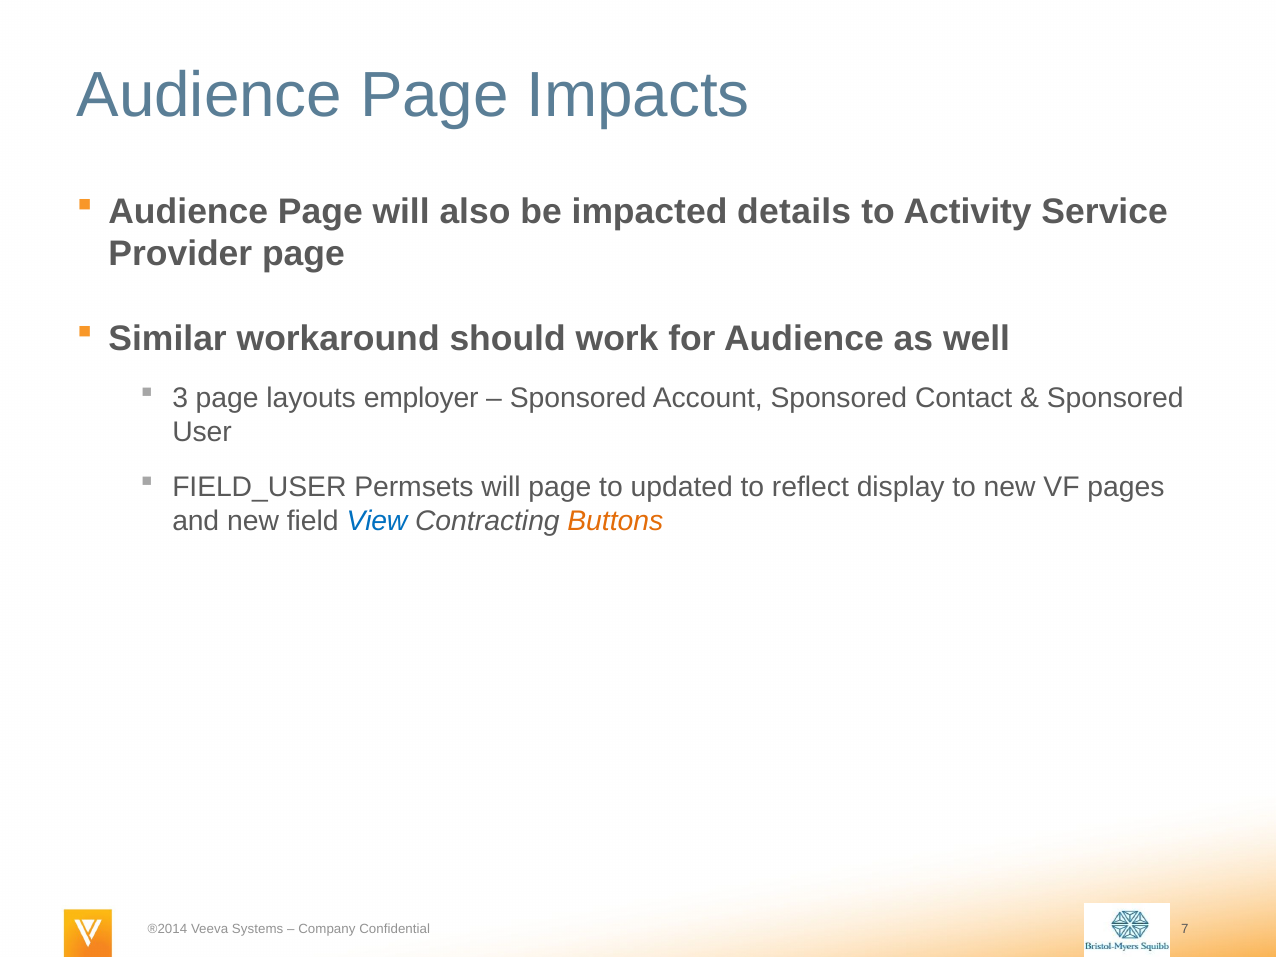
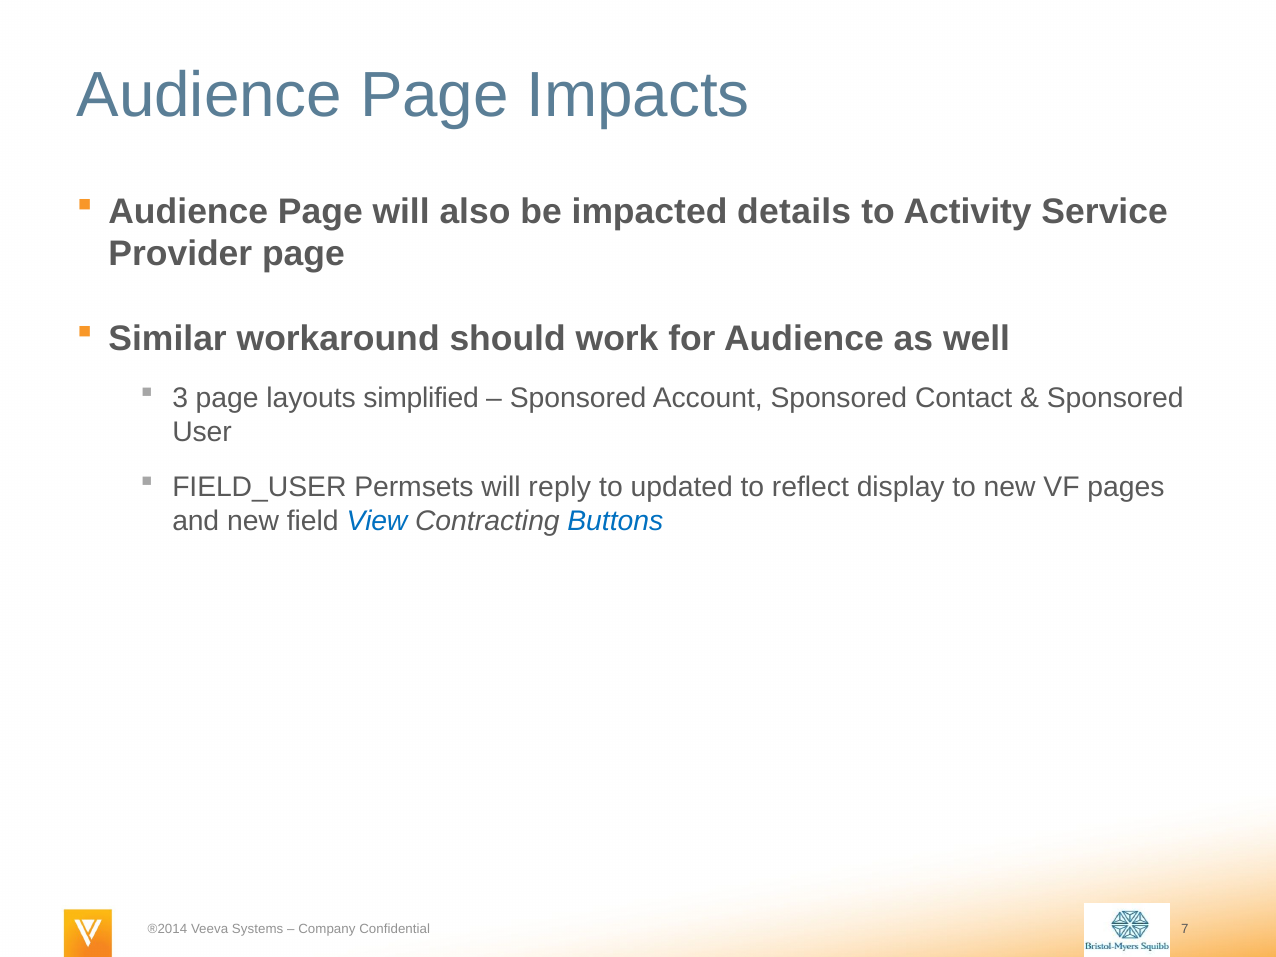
employer: employer -> simplified (421, 398)
will page: page -> reply (560, 487)
Buttons colour: orange -> blue (615, 521)
